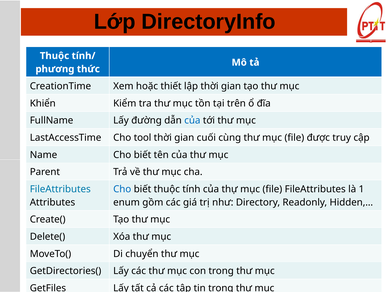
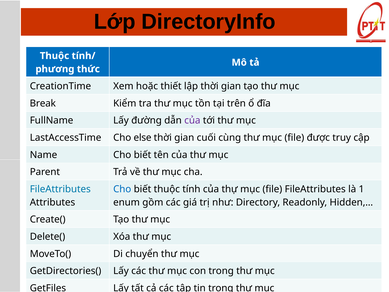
Khiển: Khiển -> Break (43, 103)
của colour: blue -> purple (192, 120)
tool: tool -> else (143, 138)
